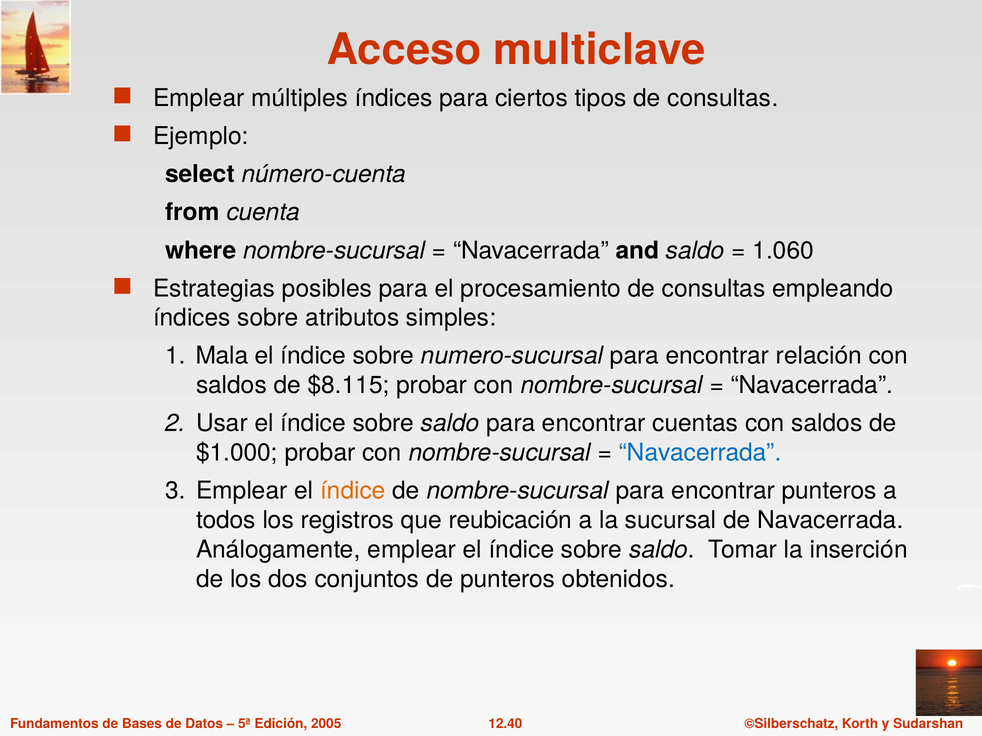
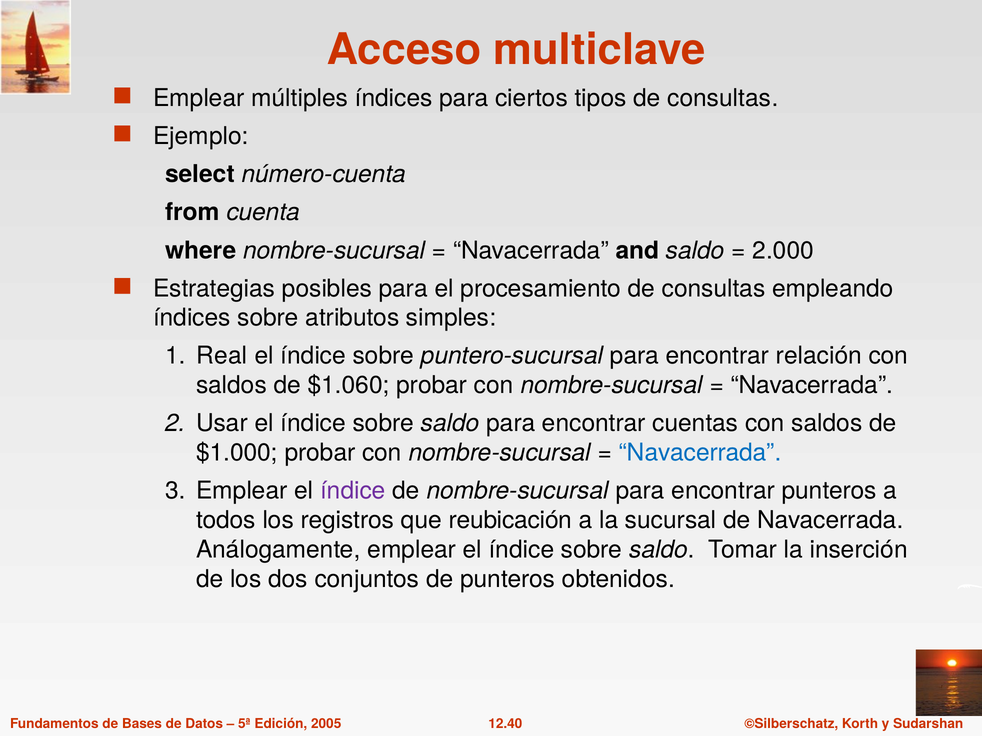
1.060: 1.060 -> 2.000 (783, 251)
Mala: Mala -> Real (222, 356)
numero-sucursal: numero-sucursal -> puntero-sucursal (512, 356)
$8.115: $8.115 -> $1.060 (349, 386)
índice colour: orange -> purple (353, 491)
